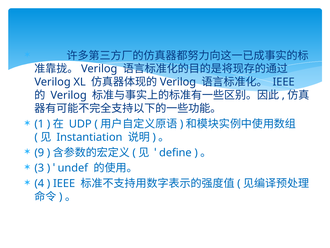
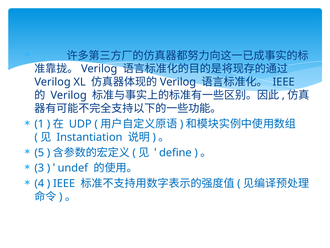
9: 9 -> 5 (39, 152)
